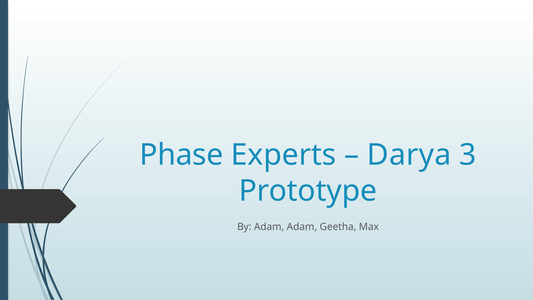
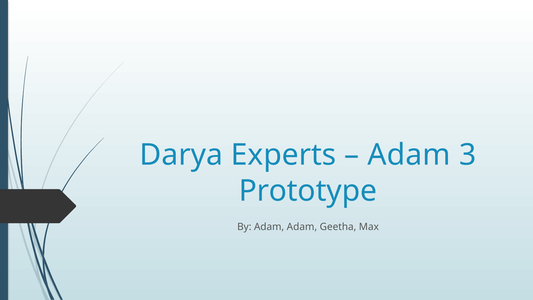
Phase: Phase -> Darya (181, 155)
Darya: Darya -> Adam (409, 155)
